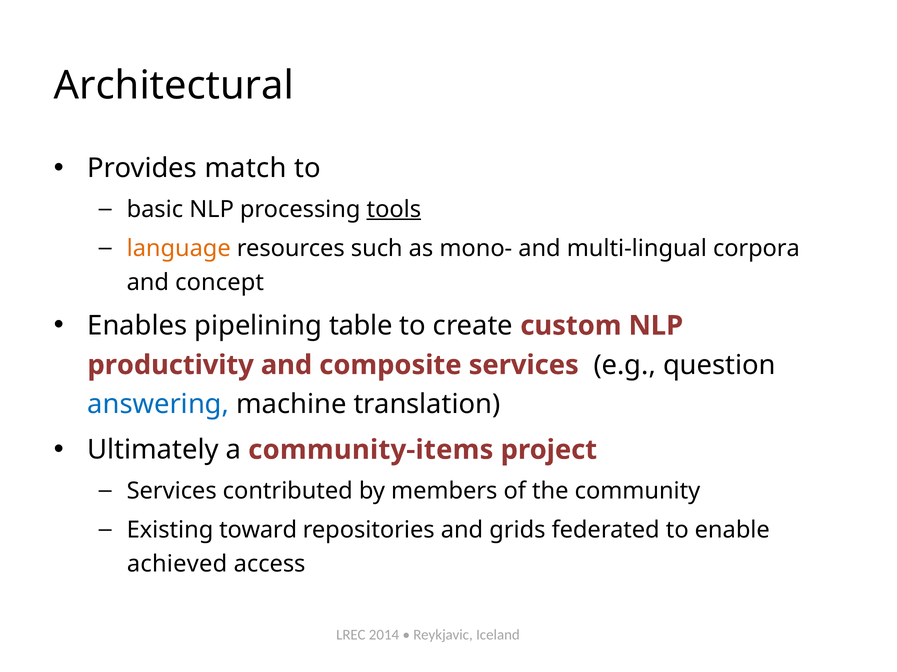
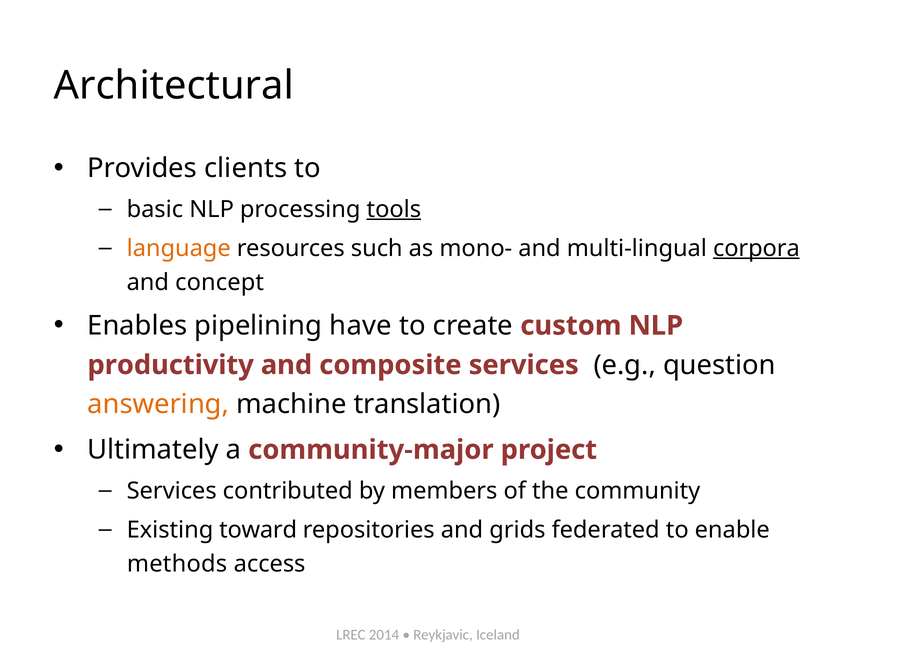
match: match -> clients (246, 168)
corpora underline: none -> present (756, 249)
table: table -> have (361, 326)
answering colour: blue -> orange (158, 405)
community-items: community-items -> community-major (371, 450)
achieved: achieved -> methods (177, 564)
